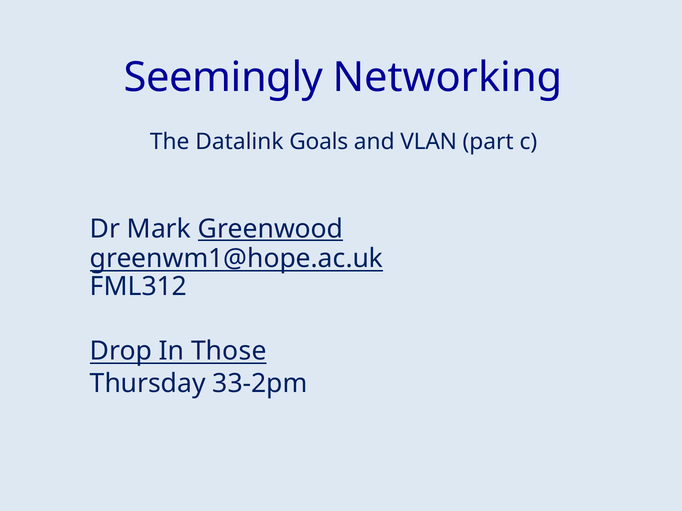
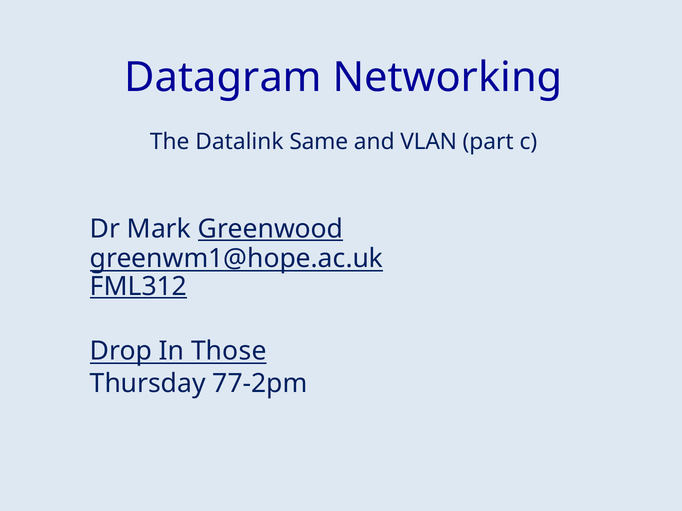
Seemingly: Seemingly -> Datagram (223, 78)
Goals: Goals -> Same (319, 142)
FML312 underline: none -> present (138, 287)
33-2pm: 33-2pm -> 77-2pm (260, 384)
